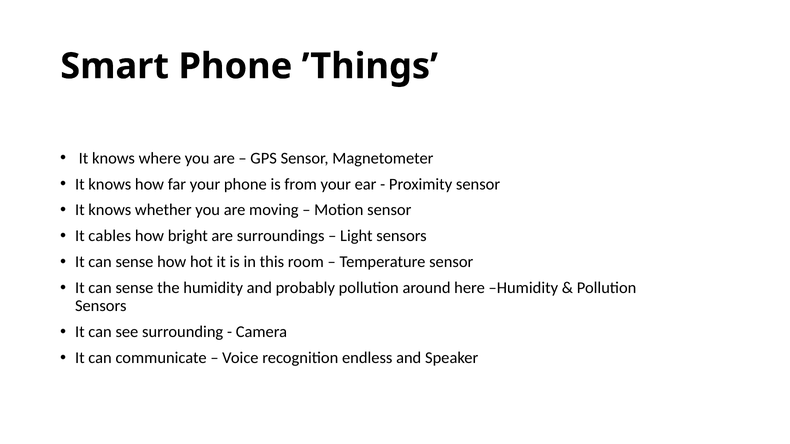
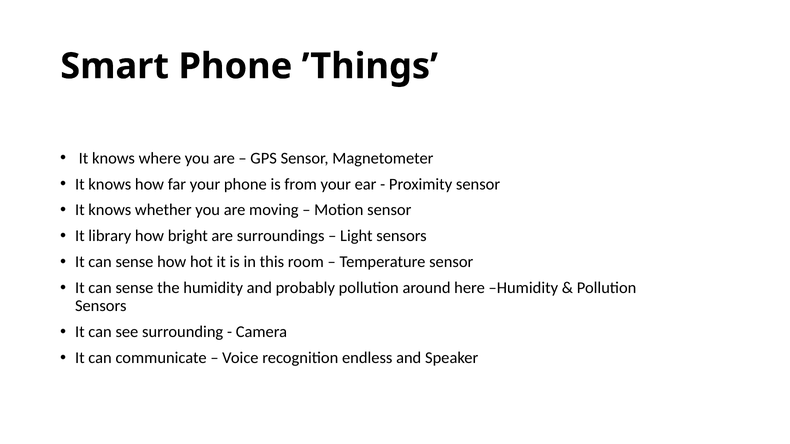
cables: cables -> library (110, 236)
